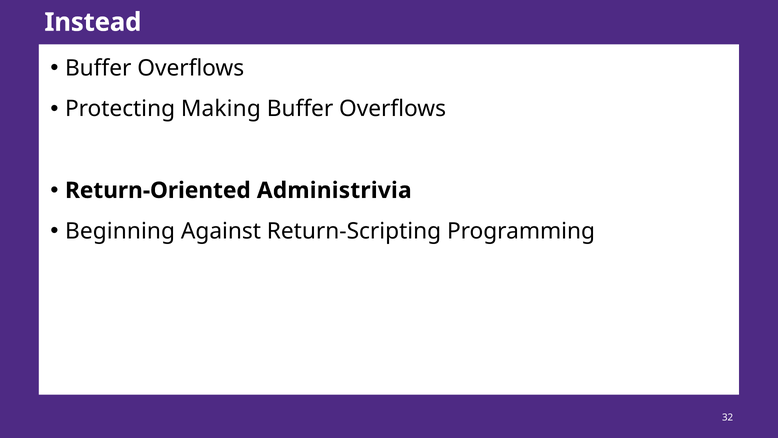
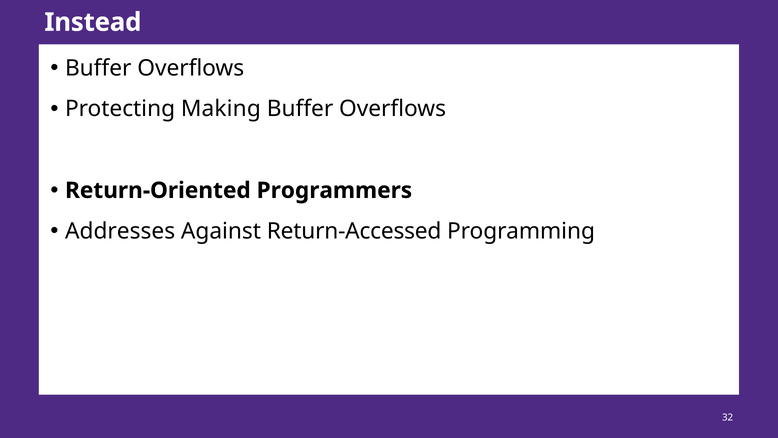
Administrivia: Administrivia -> Programmers (334, 190)
Beginning: Beginning -> Addresses (120, 231)
Return-Scripting: Return-Scripting -> Return-Accessed (354, 231)
